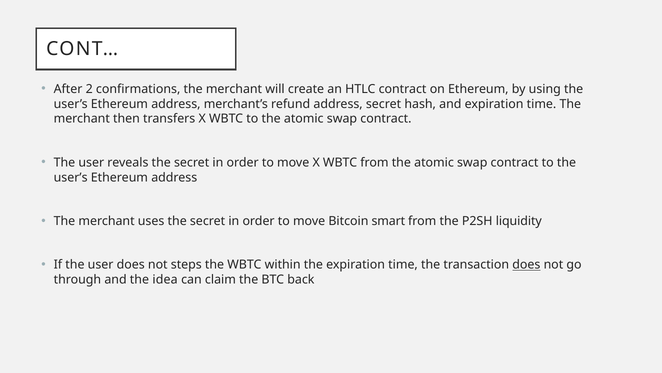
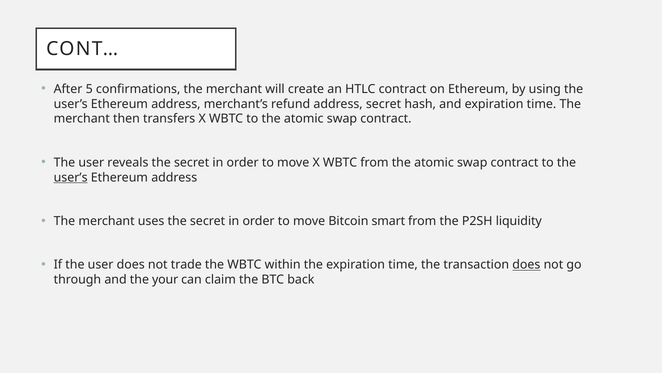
2: 2 -> 5 (89, 89)
user’s underline: none -> present (71, 177)
steps: steps -> trade (186, 264)
idea: idea -> your (165, 279)
